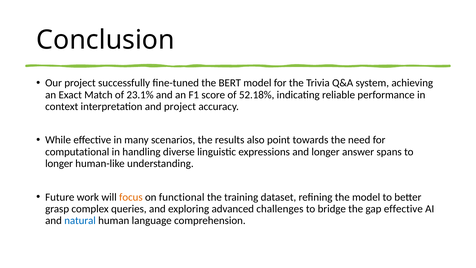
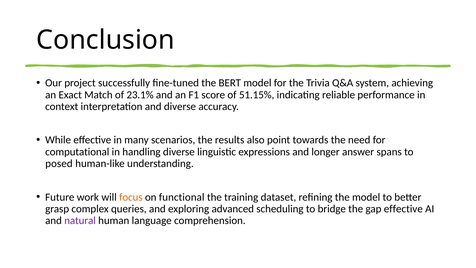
52.18%: 52.18% -> 51.15% (257, 95)
and project: project -> diverse (180, 106)
longer: longer -> posed (59, 163)
challenges: challenges -> scheduling (280, 209)
natural colour: blue -> purple (80, 220)
